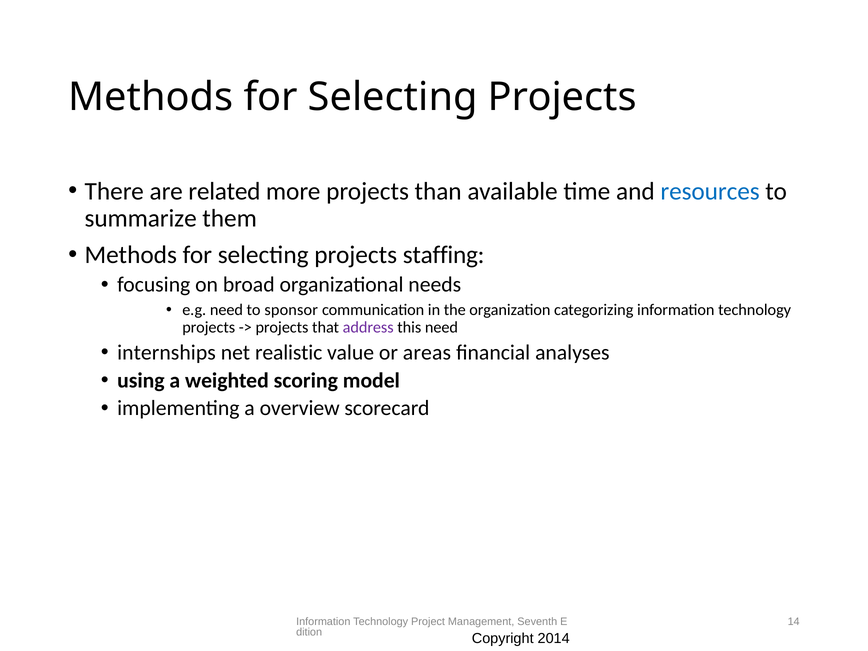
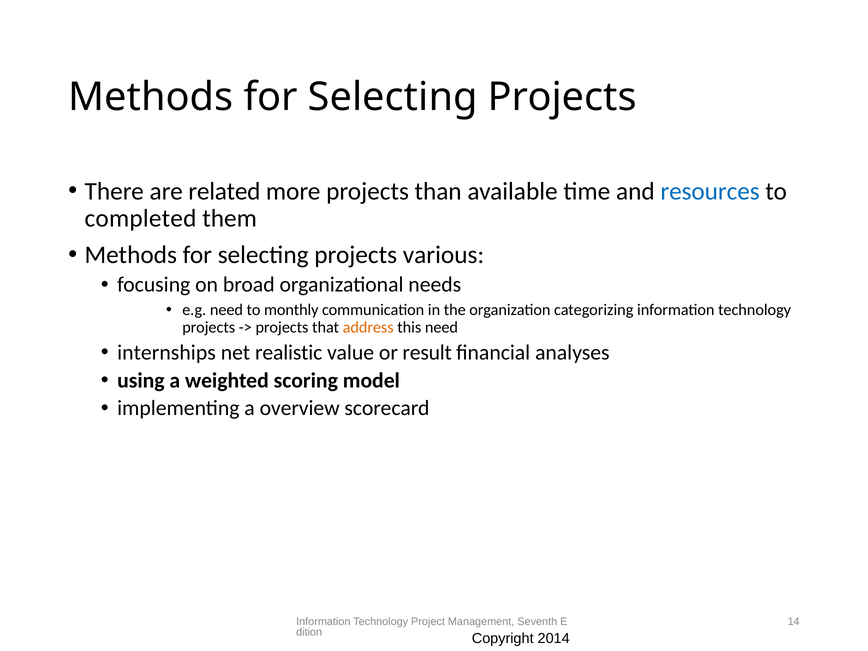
summarize: summarize -> completed (141, 218)
staffing: staffing -> various (444, 255)
sponsor: sponsor -> monthly (291, 310)
address colour: purple -> orange (368, 327)
areas: areas -> result (427, 352)
